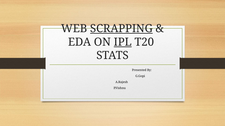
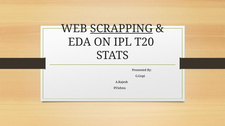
IPL underline: present -> none (123, 42)
